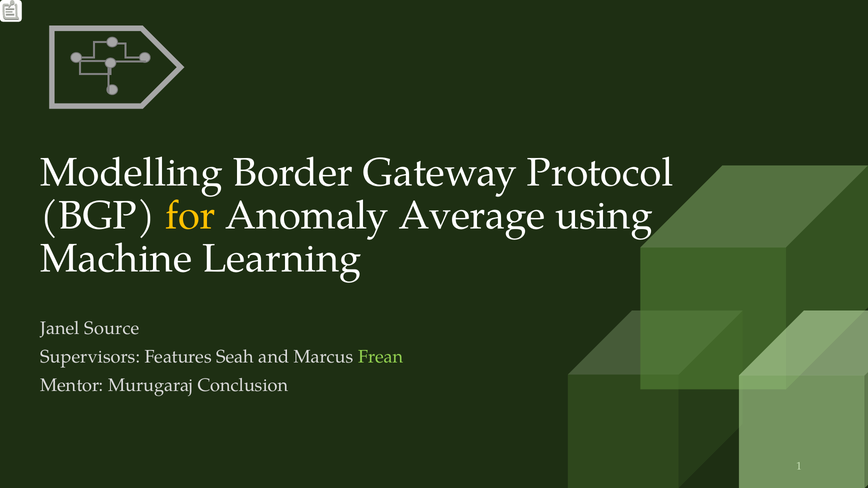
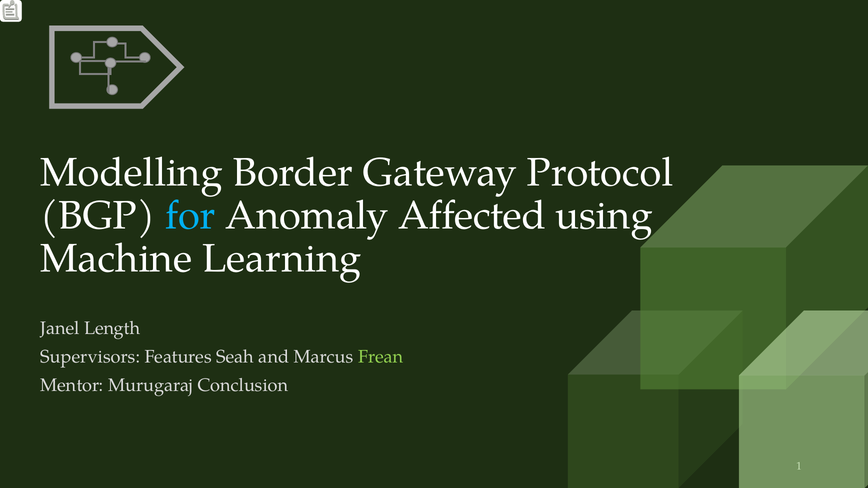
for colour: yellow -> light blue (190, 216)
Average: Average -> Affected (472, 216)
Source: Source -> Length (112, 328)
